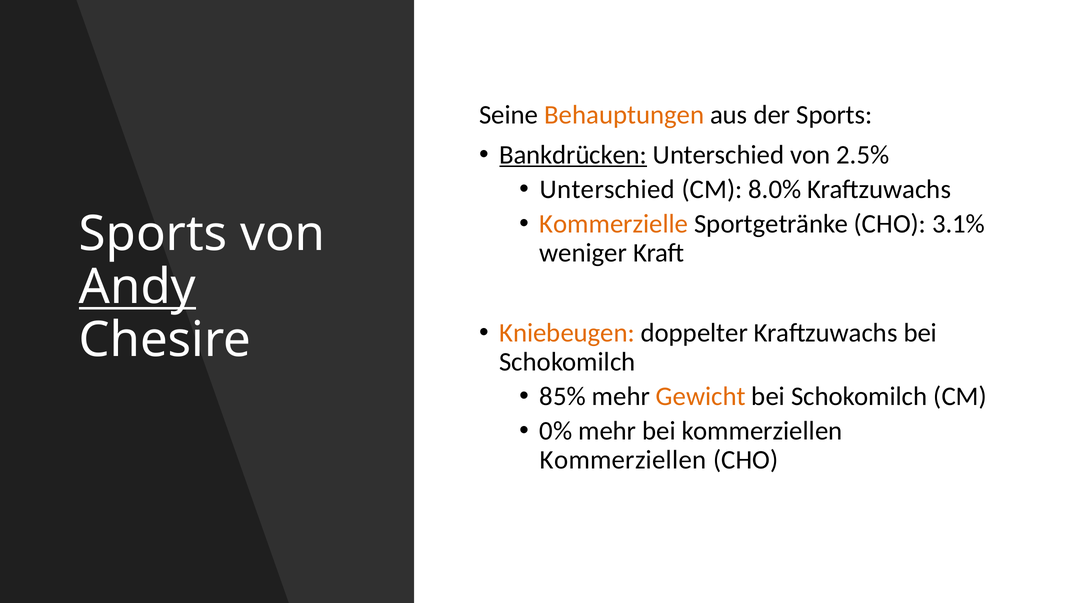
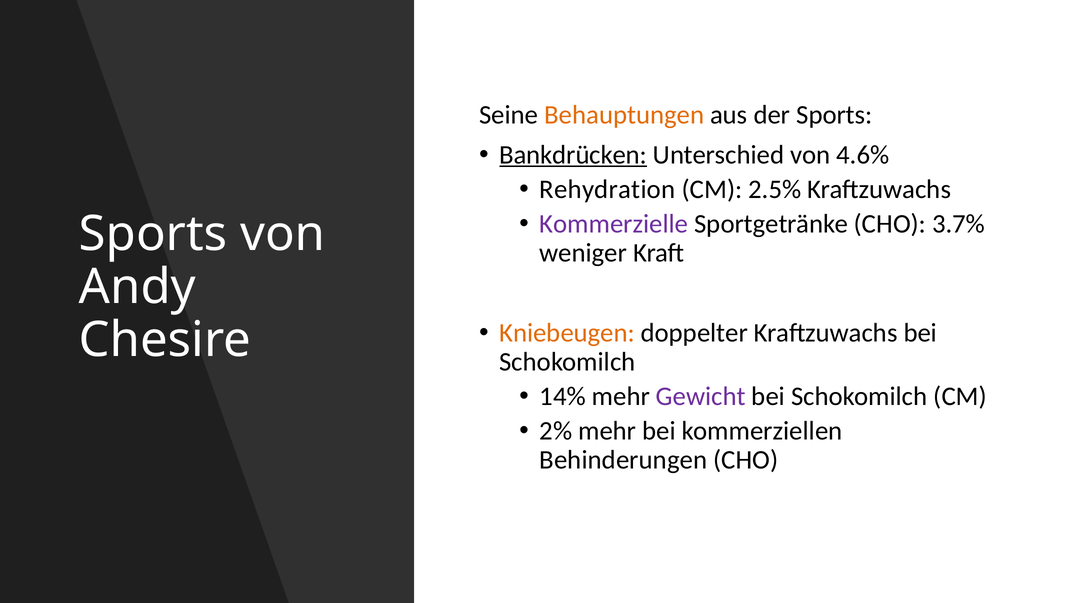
2.5%: 2.5% -> 4.6% (863, 155)
Unterschied: Unterschied -> Rehydration (607, 189)
8.0%: 8.0% -> 2.5% (775, 189)
Kommerzielle colour: orange -> purple (614, 224)
3.1%: 3.1% -> 3.7% (959, 224)
Andy underline: present -> none (137, 287)
85%: 85% -> 14% (563, 396)
Gewicht colour: orange -> purple (701, 396)
0%: 0% -> 2% (556, 431)
Kommerziellen: Kommerziellen -> Behinderungen (623, 460)
